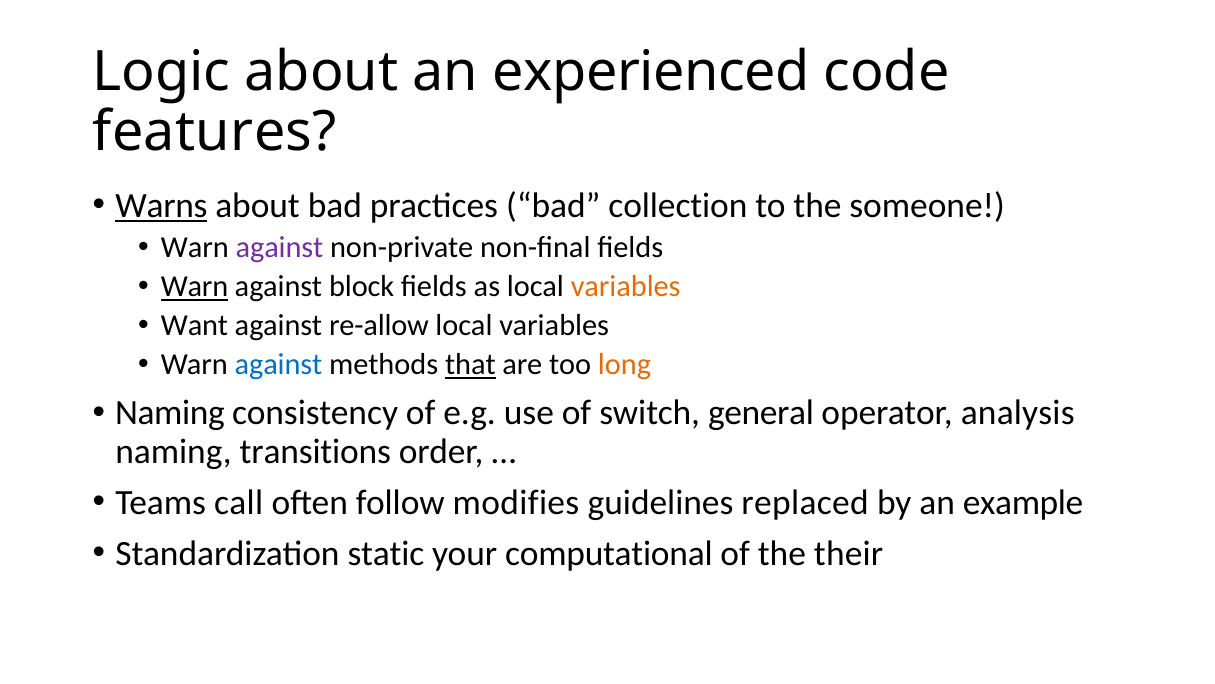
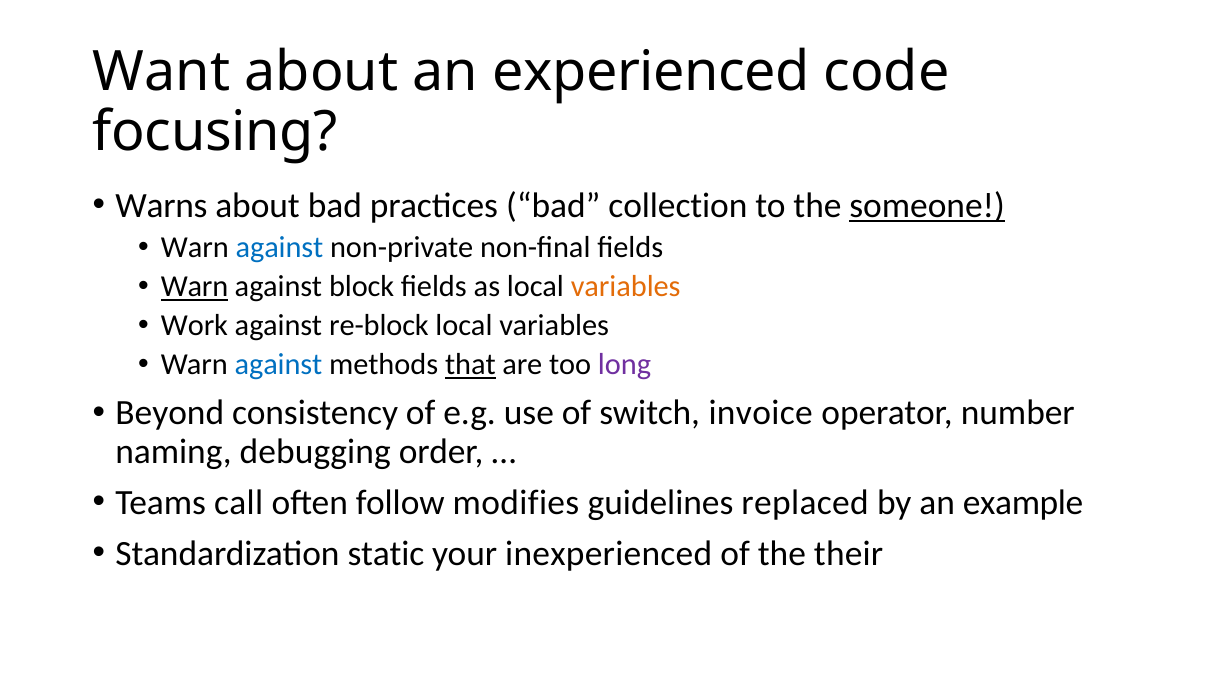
Logic: Logic -> Want (161, 72)
features: features -> focusing (215, 132)
Warns underline: present -> none (161, 205)
someone underline: none -> present (927, 205)
against colour: purple -> blue (279, 247)
Want: Want -> Work (195, 326)
re-allow: re-allow -> re-block (379, 326)
long colour: orange -> purple (624, 365)
Naming: Naming -> Beyond (170, 413)
general: general -> invoice (761, 413)
analysis: analysis -> number (1018, 413)
transitions: transitions -> debugging (315, 451)
computational: computational -> inexperienced (609, 553)
